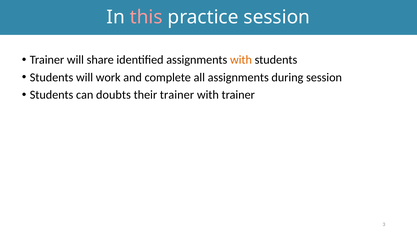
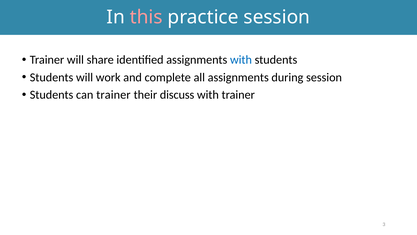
with colour: orange -> blue (241, 60)
can doubts: doubts -> trainer (113, 95)
their trainer: trainer -> discuss (177, 95)
